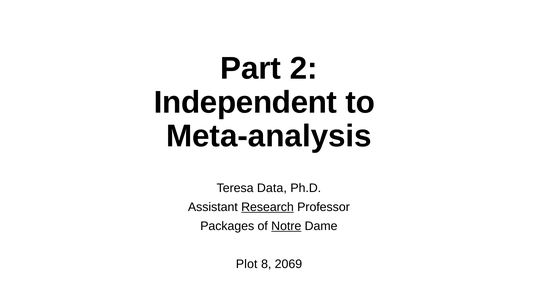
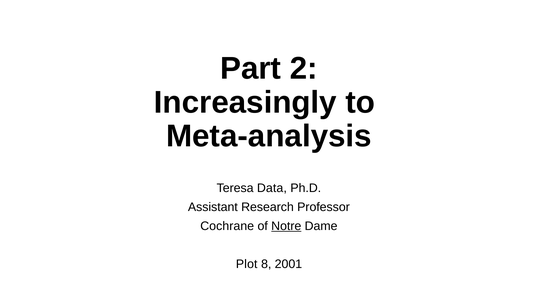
Independent: Independent -> Increasingly (245, 102)
Research underline: present -> none (268, 207)
Packages: Packages -> Cochrane (227, 226)
2069: 2069 -> 2001 (288, 264)
